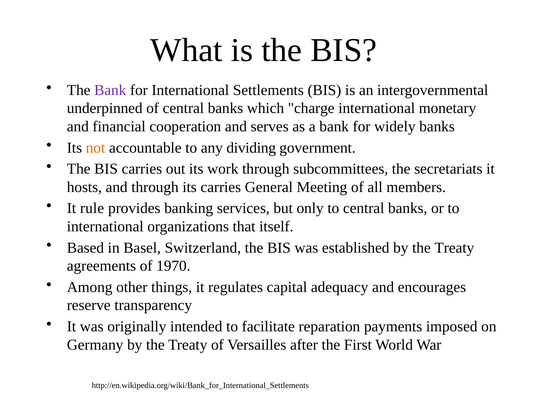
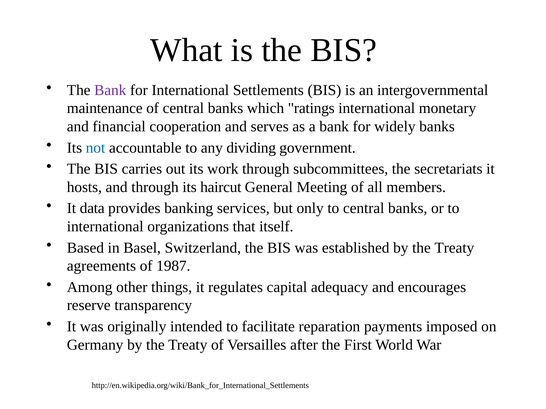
underpinned: underpinned -> maintenance (105, 108)
charge: charge -> ratings (311, 108)
not colour: orange -> blue (96, 148)
its carries: carries -> haircut (221, 187)
rule: rule -> data (92, 209)
1970: 1970 -> 1987 (173, 266)
